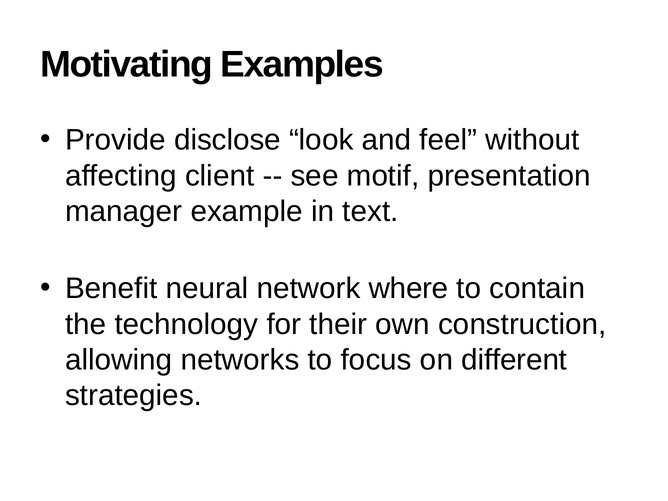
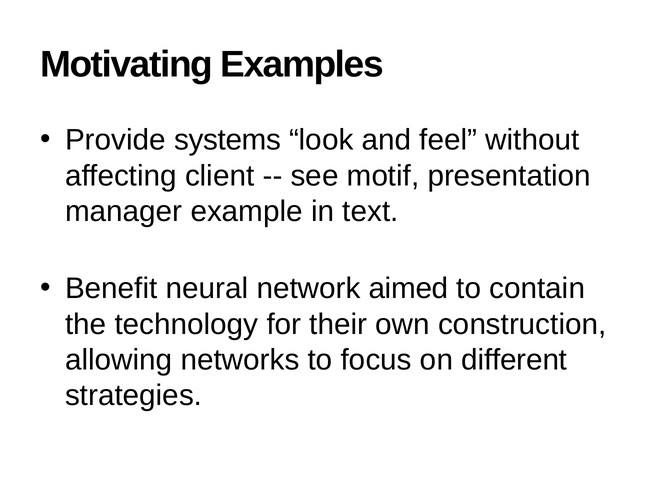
disclose: disclose -> systems (228, 140)
where: where -> aimed (409, 289)
